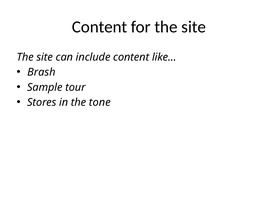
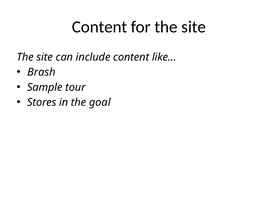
tone: tone -> goal (100, 103)
